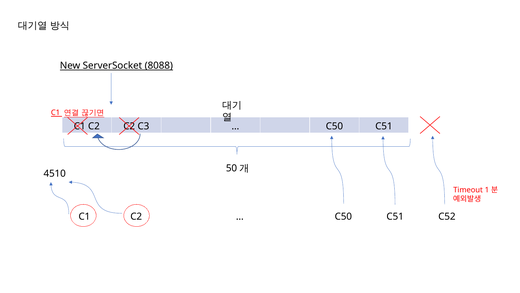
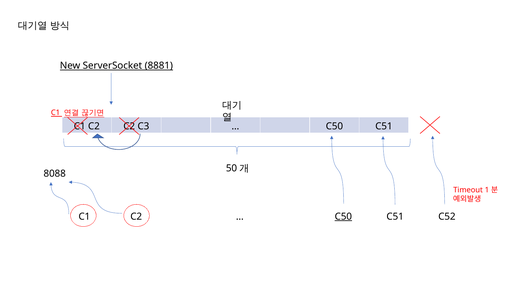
8088: 8088 -> 8881 (159, 65)
4510: 4510 -> 8088 (55, 173)
C50 underline: none -> present (343, 216)
